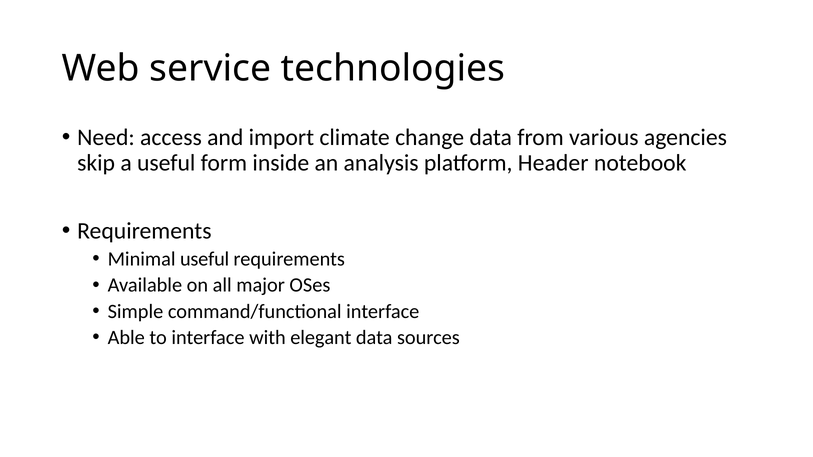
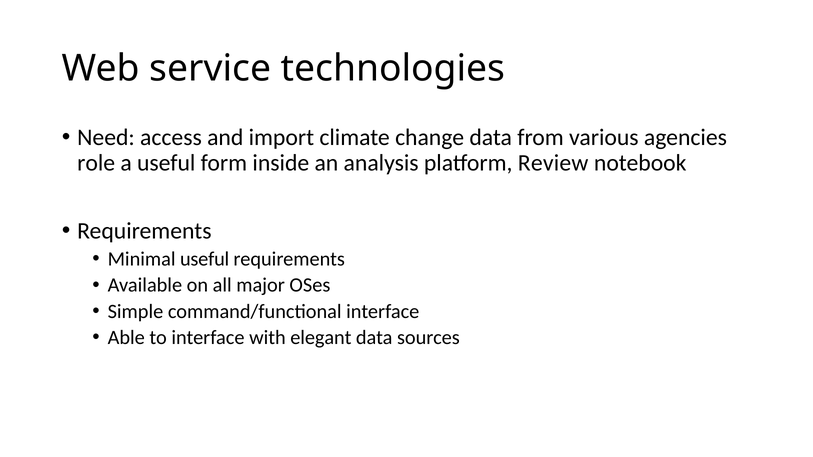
skip: skip -> role (96, 163)
Header: Header -> Review (553, 163)
